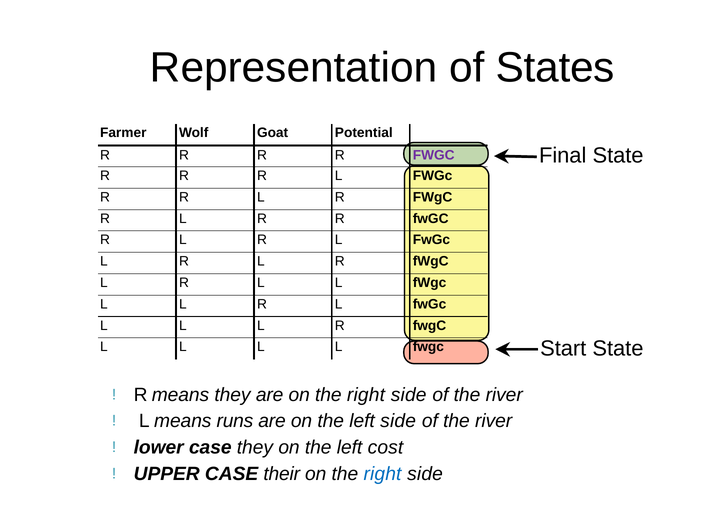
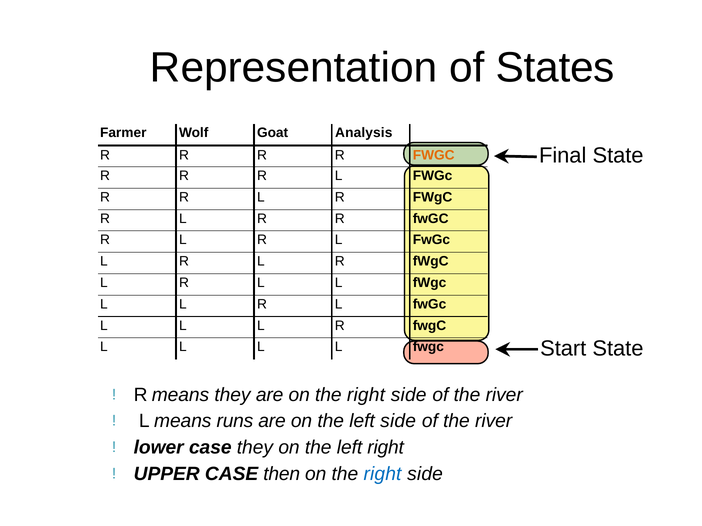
Potential: Potential -> Analysis (364, 133)
FWGC colour: purple -> orange (434, 155)
left cost: cost -> right (386, 448)
their: their -> then (282, 474)
